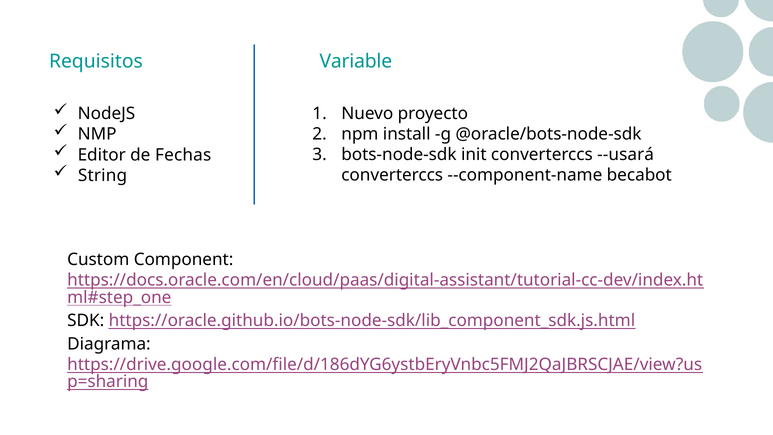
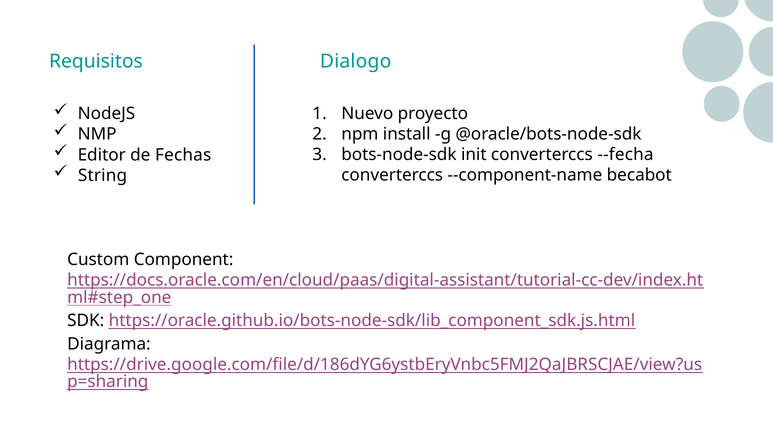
Variable: Variable -> Dialogo (356, 61)
--usará: --usará -> --fecha (626, 155)
